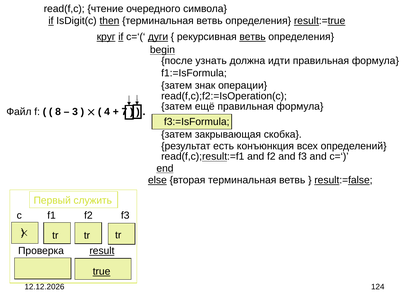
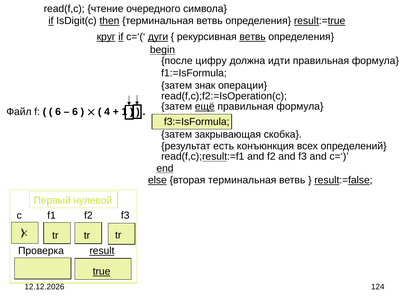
узнать: узнать -> цифру (211, 61)
ещё underline: none -> present (205, 106)
8: 8 -> 6 (58, 112)
3: 3 -> 6 (75, 112)
7: 7 -> 1 (124, 112)
служить: служить -> нулевой (93, 200)
